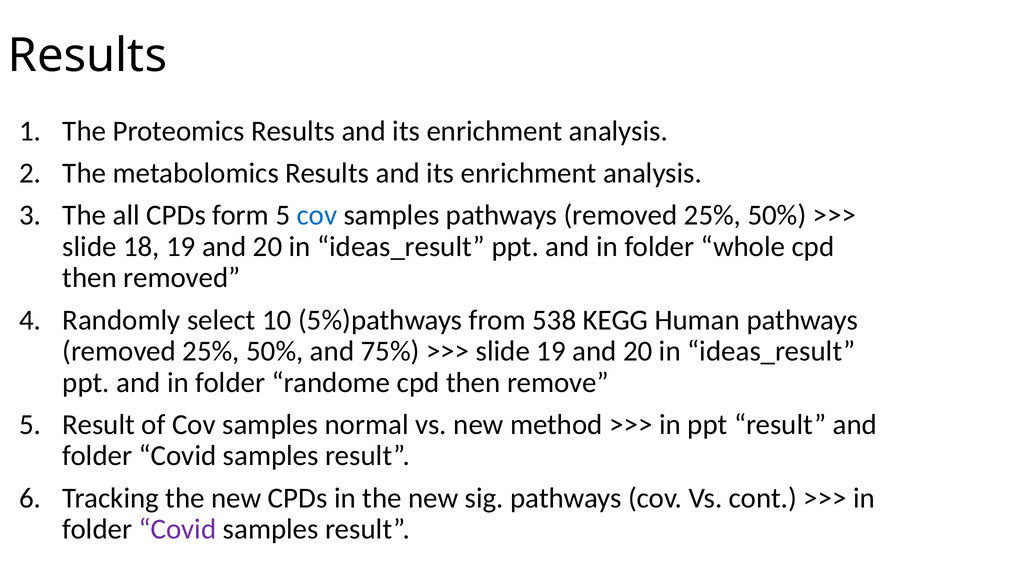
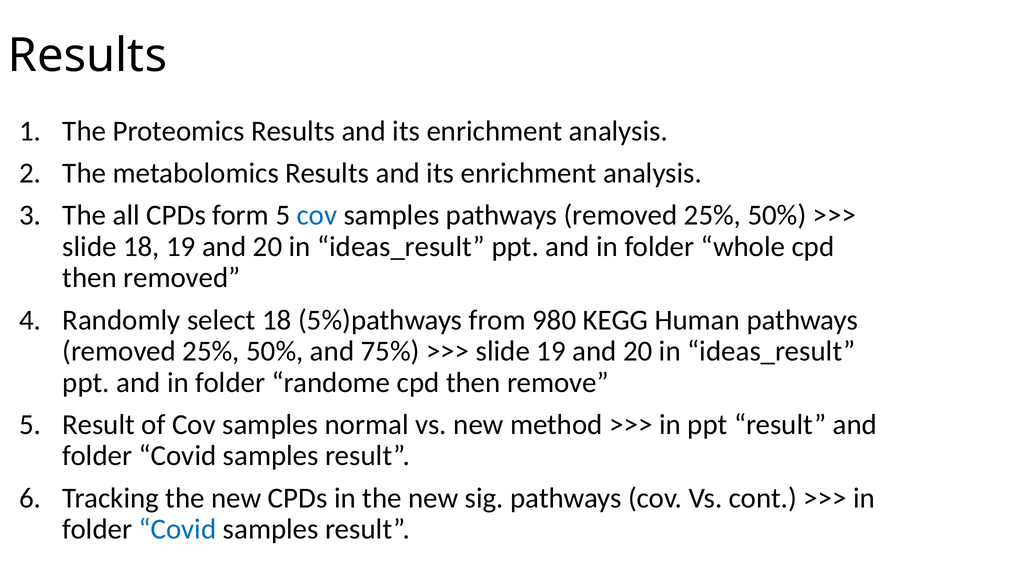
select 10: 10 -> 18 (277, 320)
538: 538 -> 980 (554, 320)
Covid colour: purple -> blue (178, 529)
